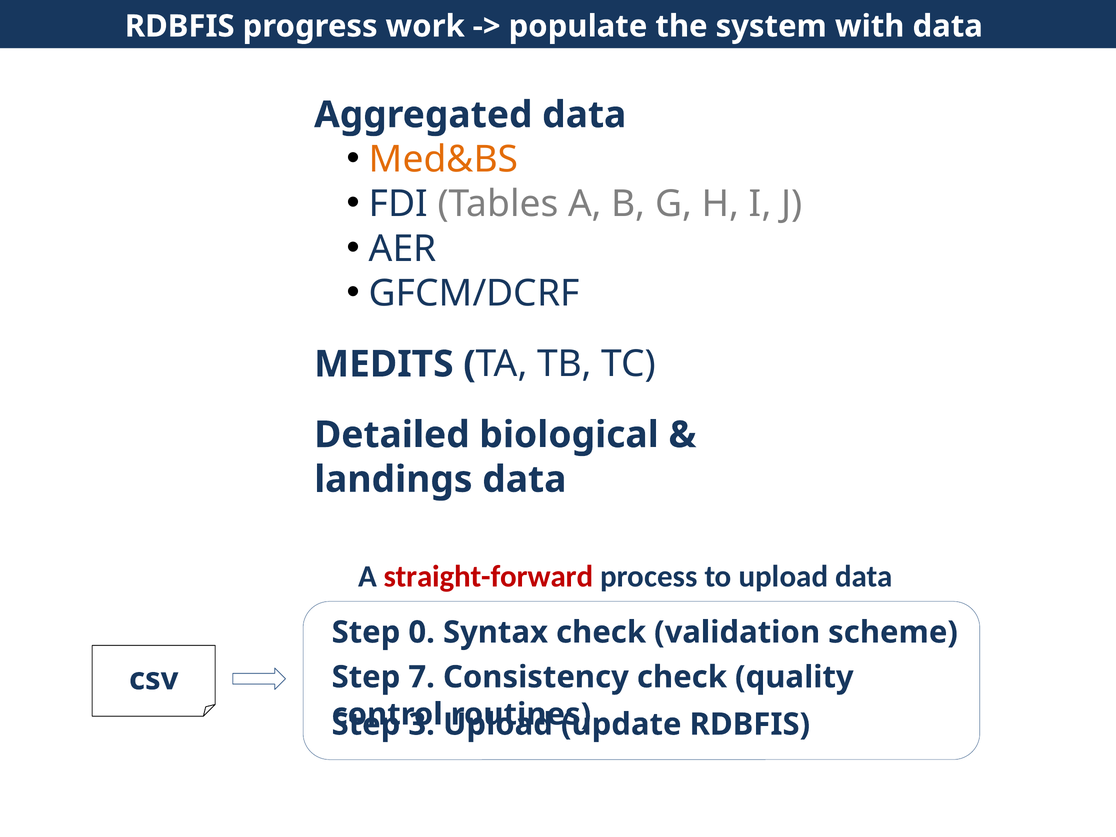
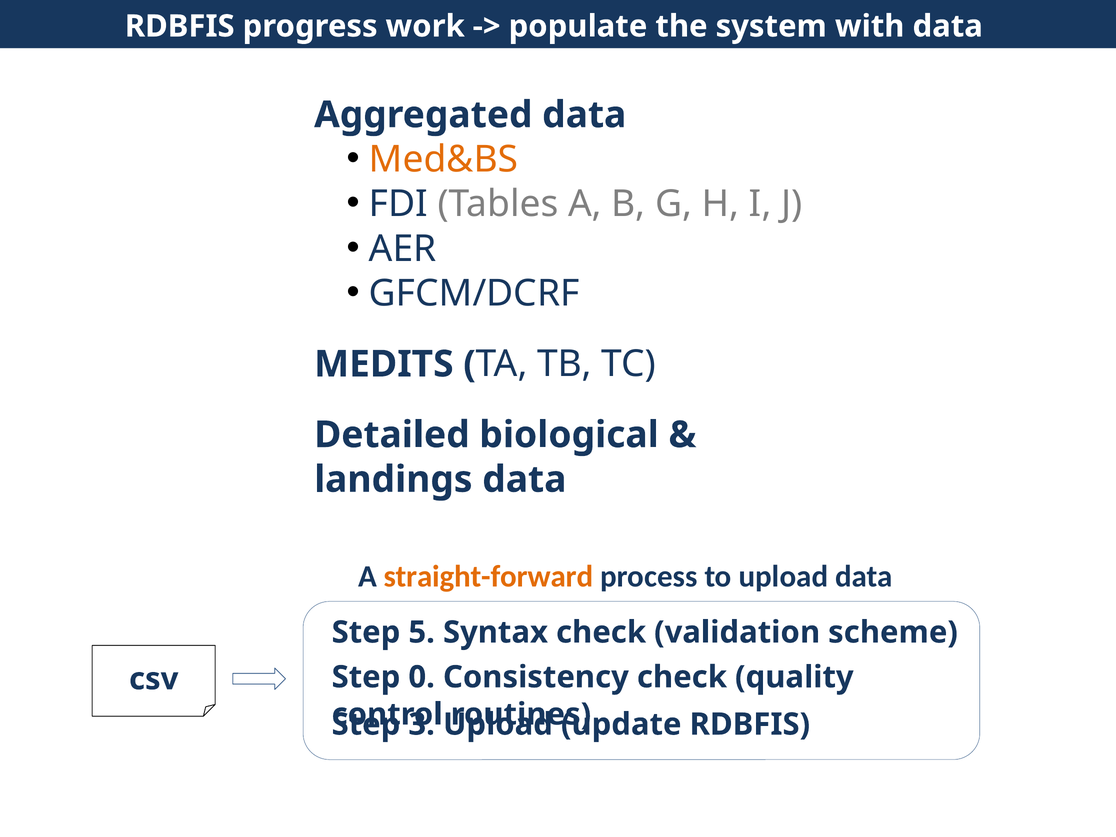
straight-forward colour: red -> orange (488, 577)
0: 0 -> 5 (422, 632)
7: 7 -> 0 (422, 677)
